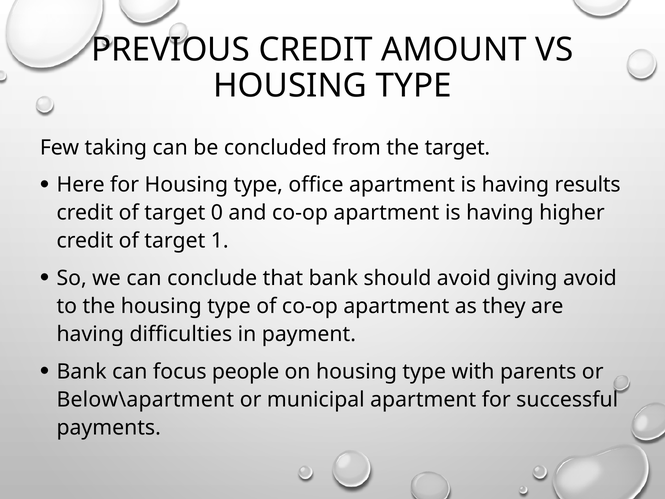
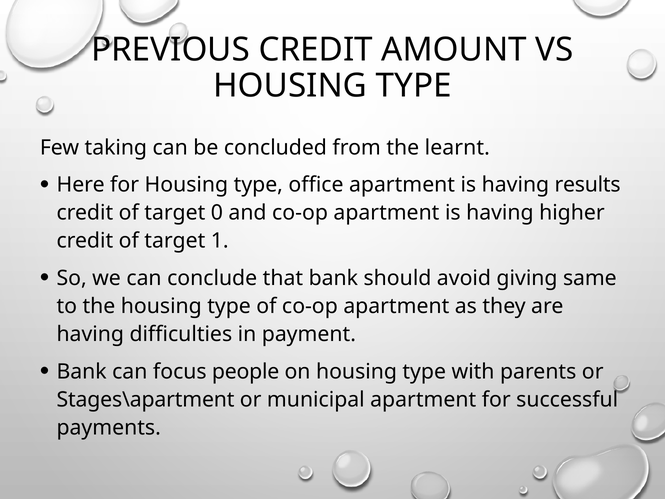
the target: target -> learnt (457, 148)
giving avoid: avoid -> same (590, 278)
Below\apartment: Below\apartment -> Stages\apartment (145, 399)
